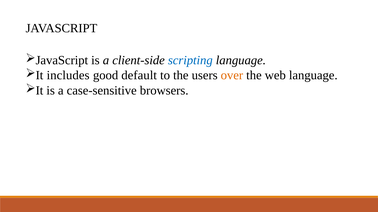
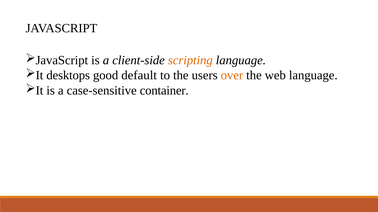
scripting colour: blue -> orange (190, 60)
includes: includes -> desktops (68, 76)
browsers: browsers -> container (164, 91)
